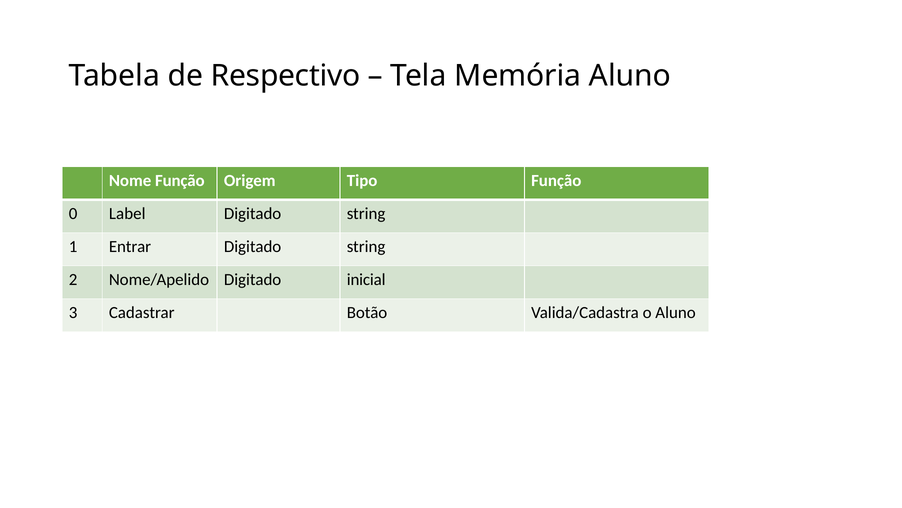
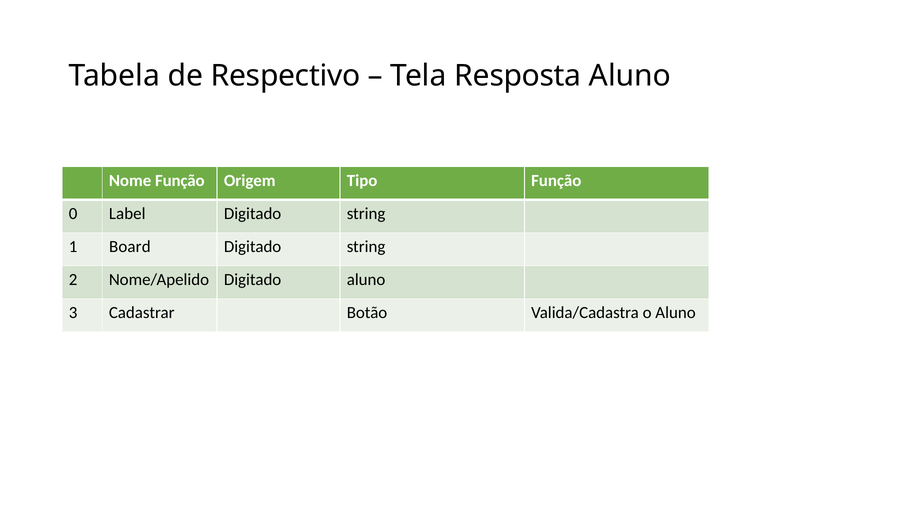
Memória: Memória -> Resposta (518, 76)
Entrar: Entrar -> Board (130, 246)
Digitado inicial: inicial -> aluno (366, 279)
